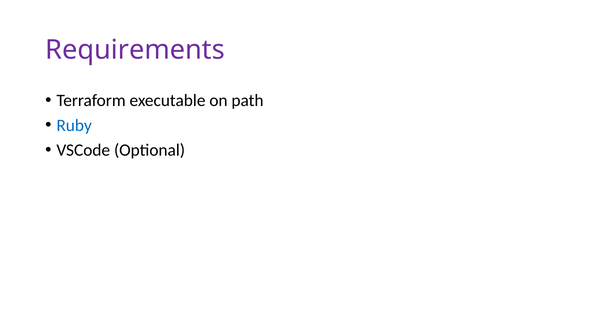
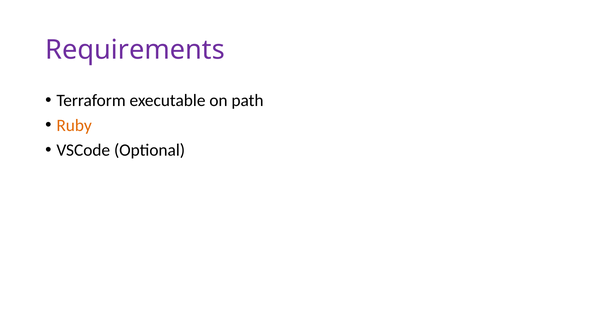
Ruby colour: blue -> orange (74, 125)
